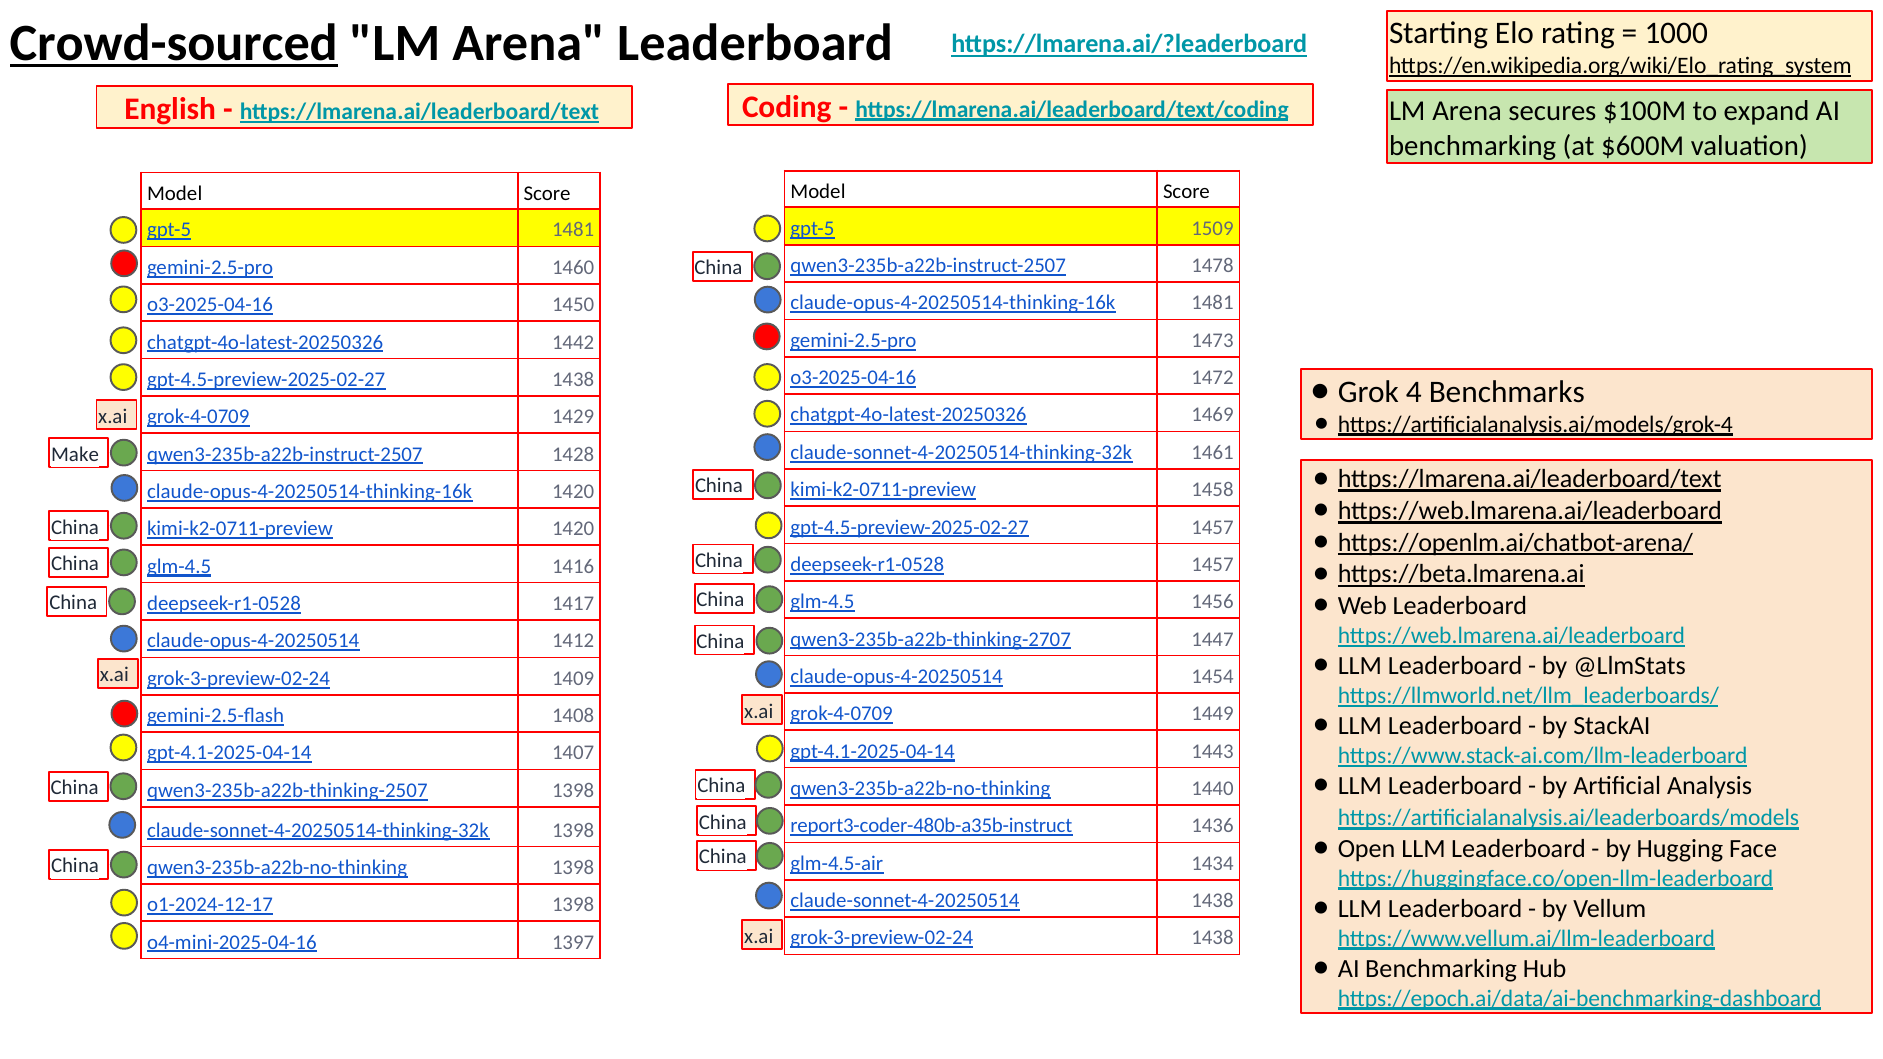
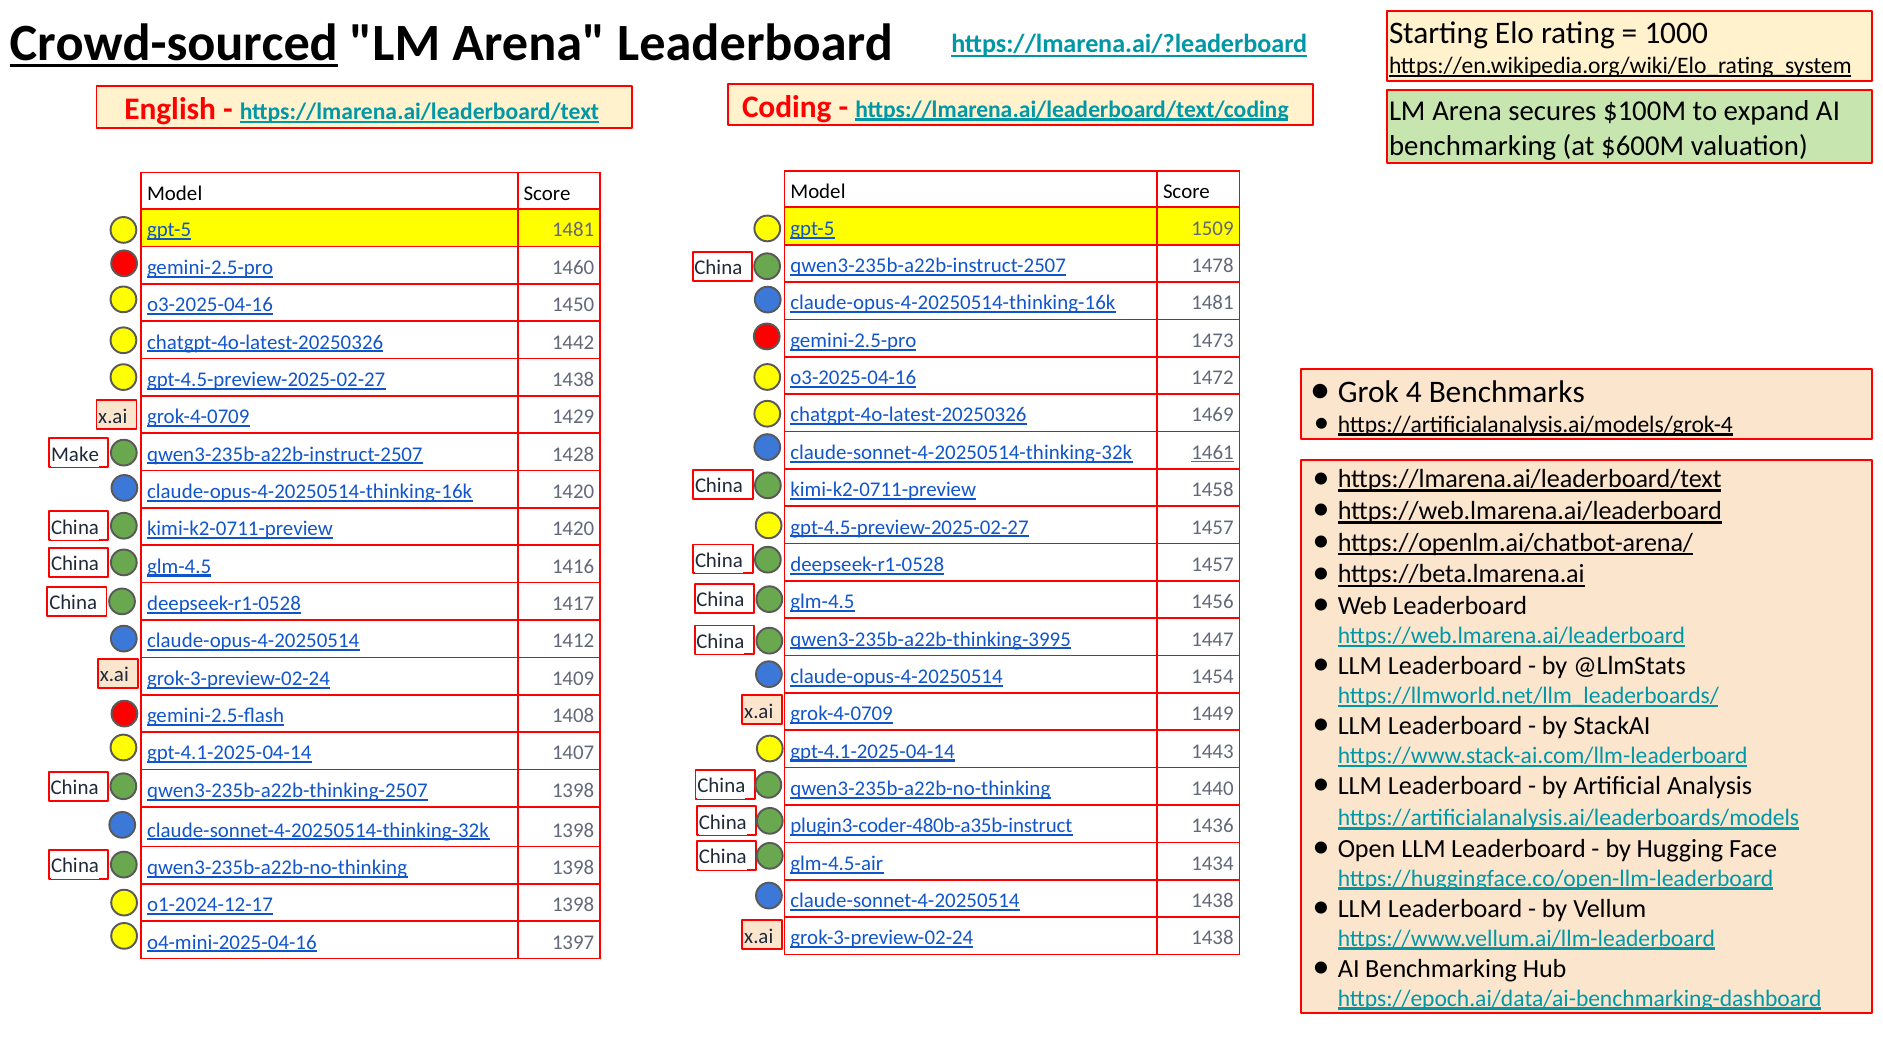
1461 underline: none -> present (1213, 453)
qwen3-235b-a22b-thinking-2707: qwen3-235b-a22b-thinking-2707 -> qwen3-235b-a22b-thinking-3995 (931, 639)
report3-coder-480b-a35b-instruct: report3-coder-480b-a35b-instruct -> plugin3-coder-480b-a35b-instruct (931, 826)
